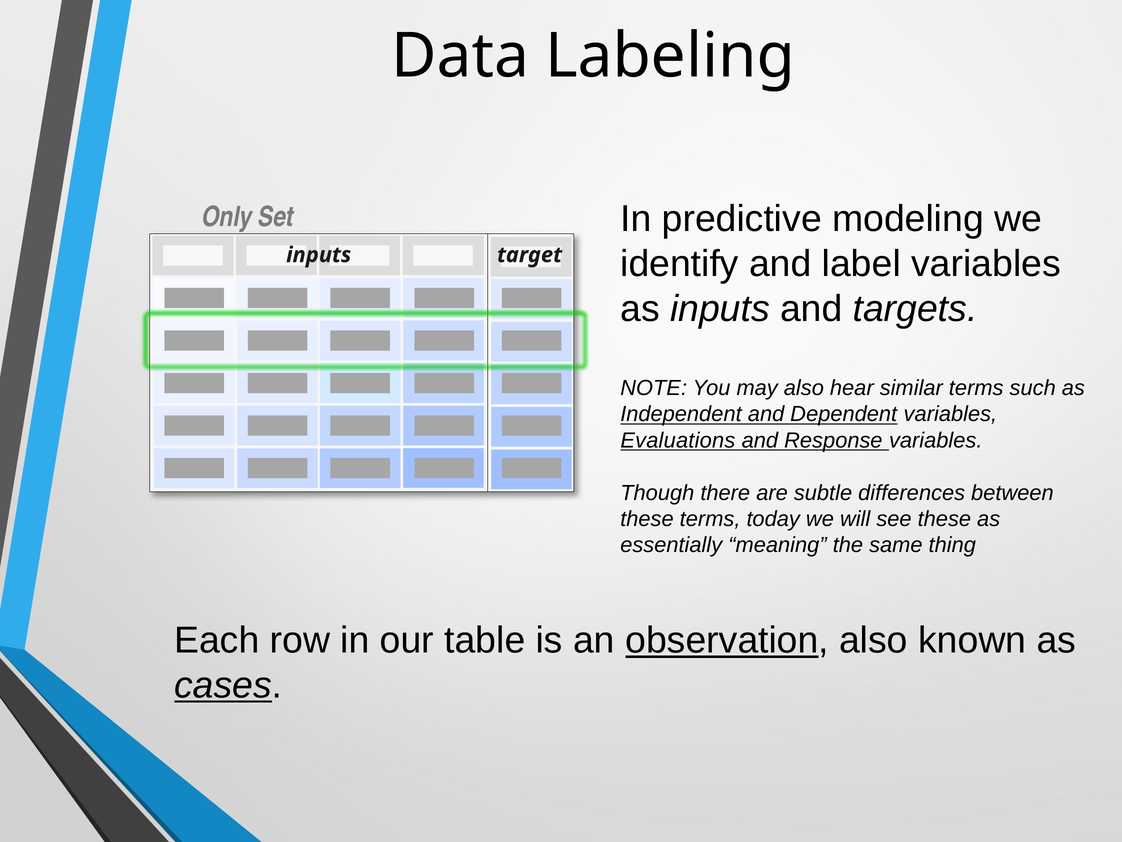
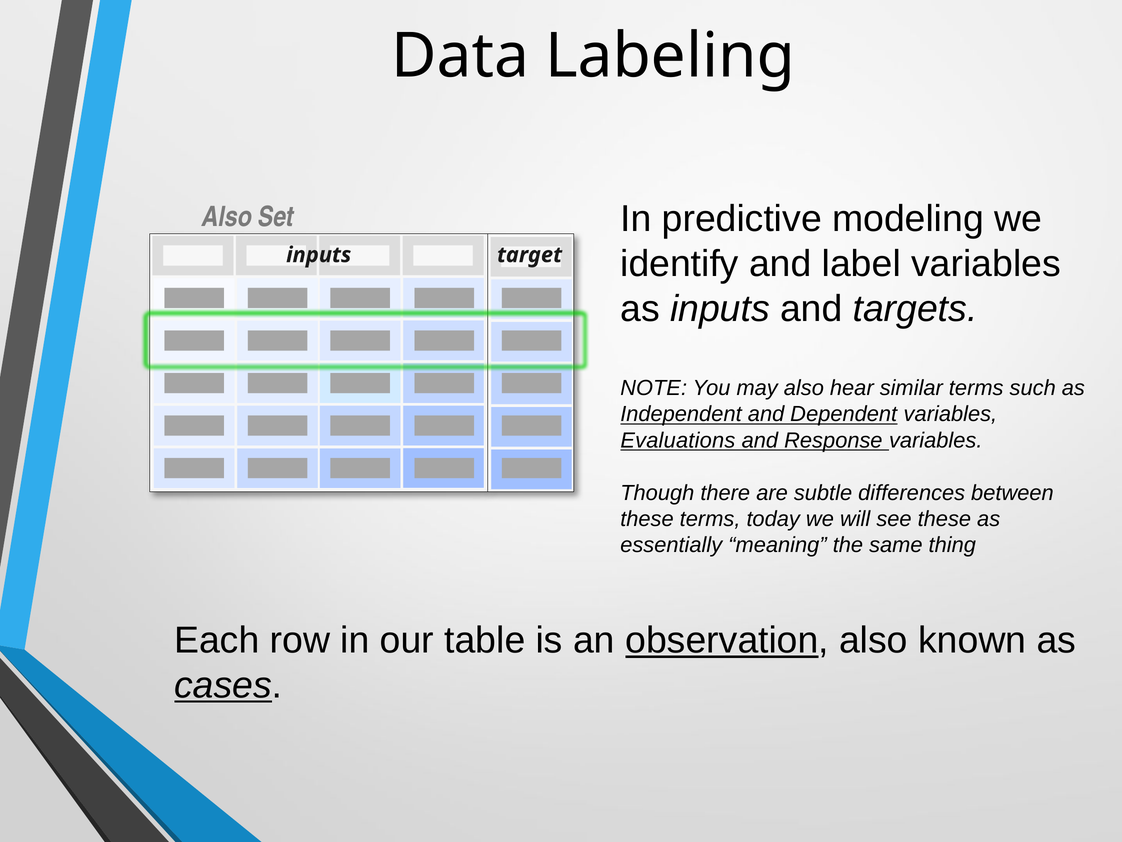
Only: Only -> Also (227, 217)
